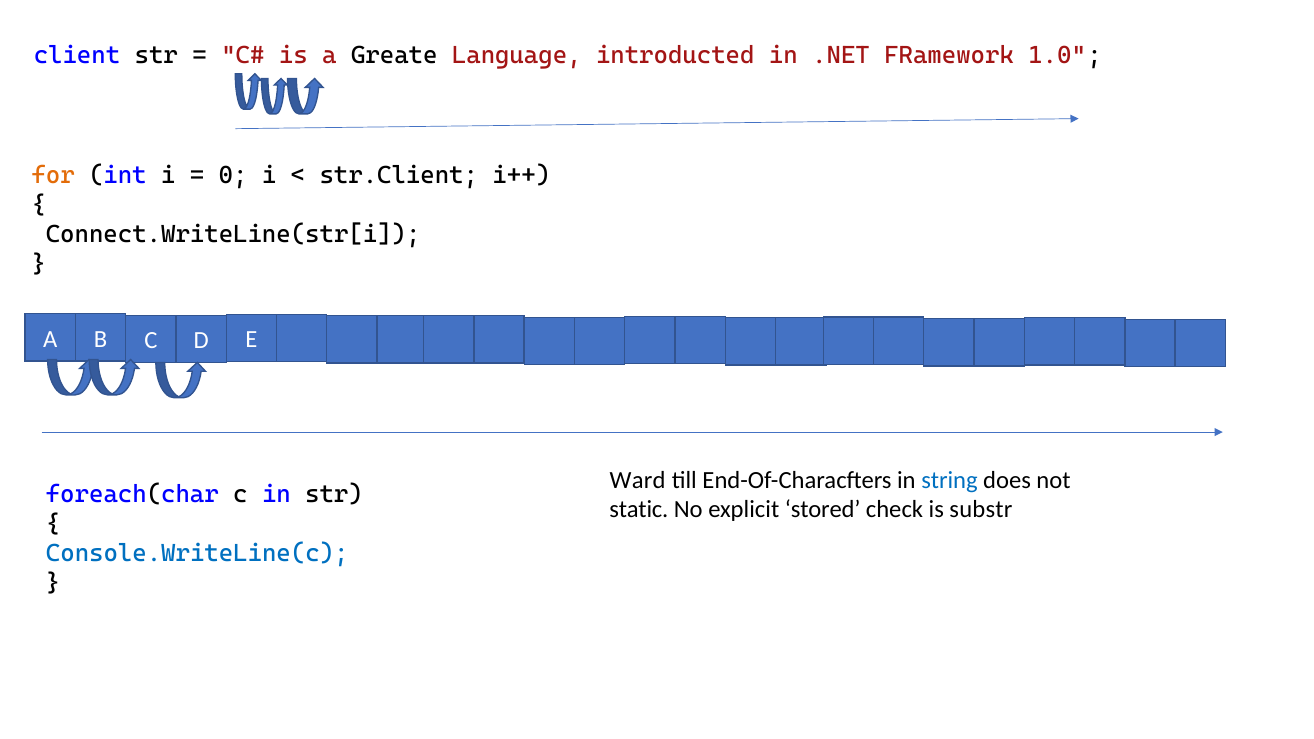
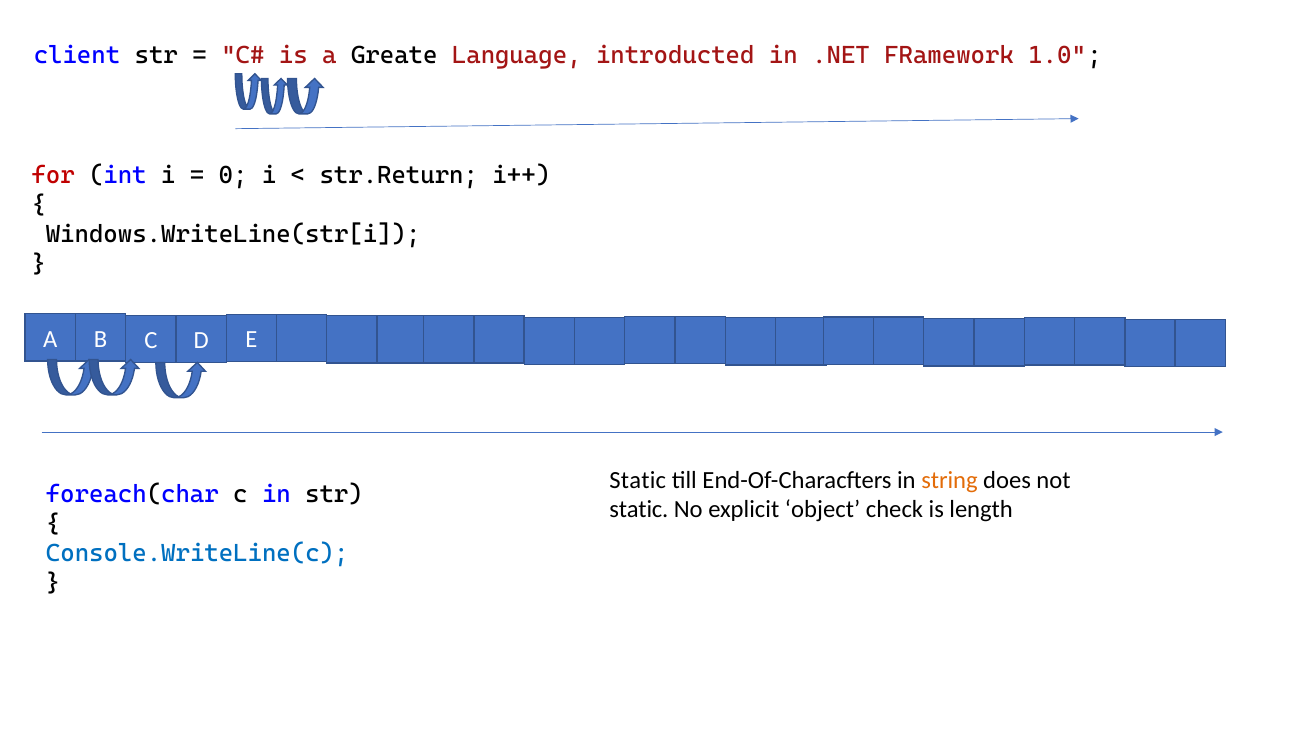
for colour: orange -> red (53, 175)
str.Client: str.Client -> str.Return (399, 175)
Connect.WriteLine(str[i: Connect.WriteLine(str[i -> Windows.WriteLine(str[i (233, 234)
Ward: Ward -> Static (638, 480)
string colour: blue -> orange (949, 480)
stored: stored -> object (823, 510)
substr: substr -> length (981, 510)
